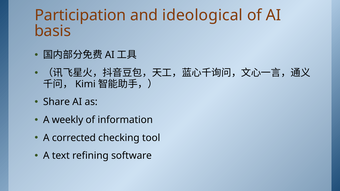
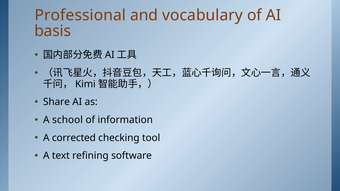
Participation: Participation -> Professional (80, 15)
ideological: ideological -> vocabulary (202, 15)
weekly: weekly -> school (67, 120)
